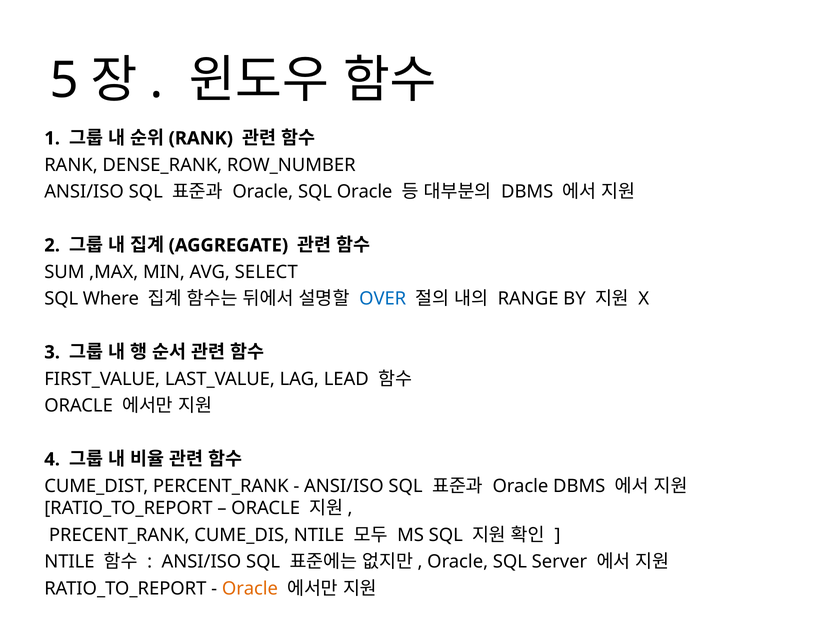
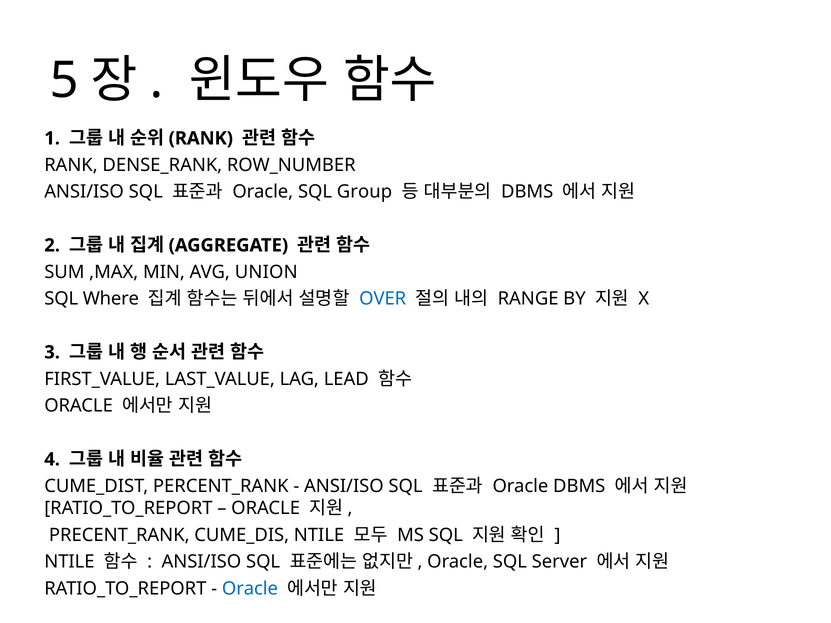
SQL Oracle: Oracle -> Group (364, 192)
SELECT: SELECT -> UNION (266, 272)
Oracle colour: orange -> blue (250, 589)
